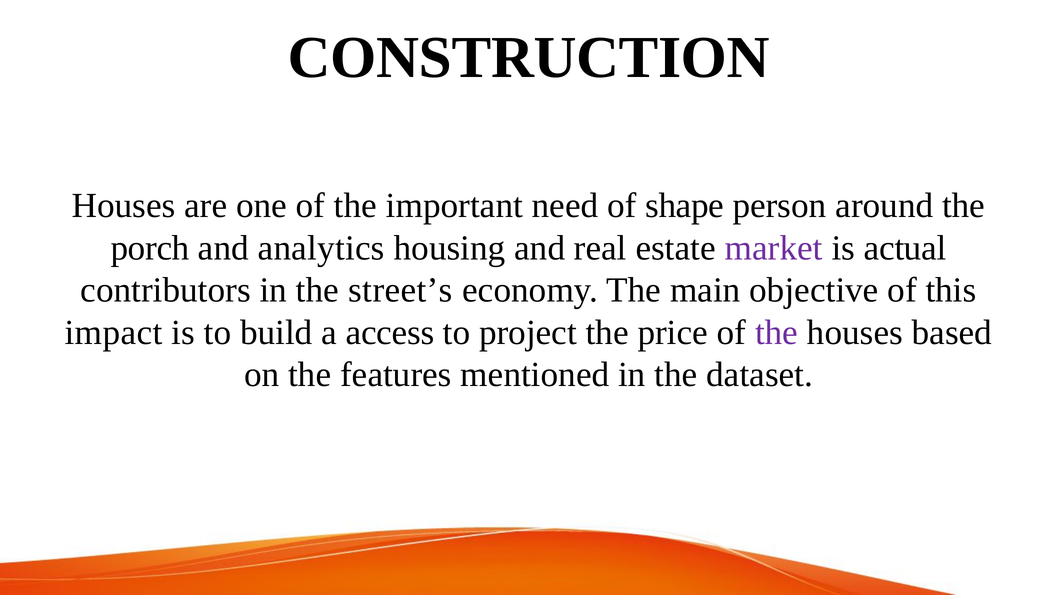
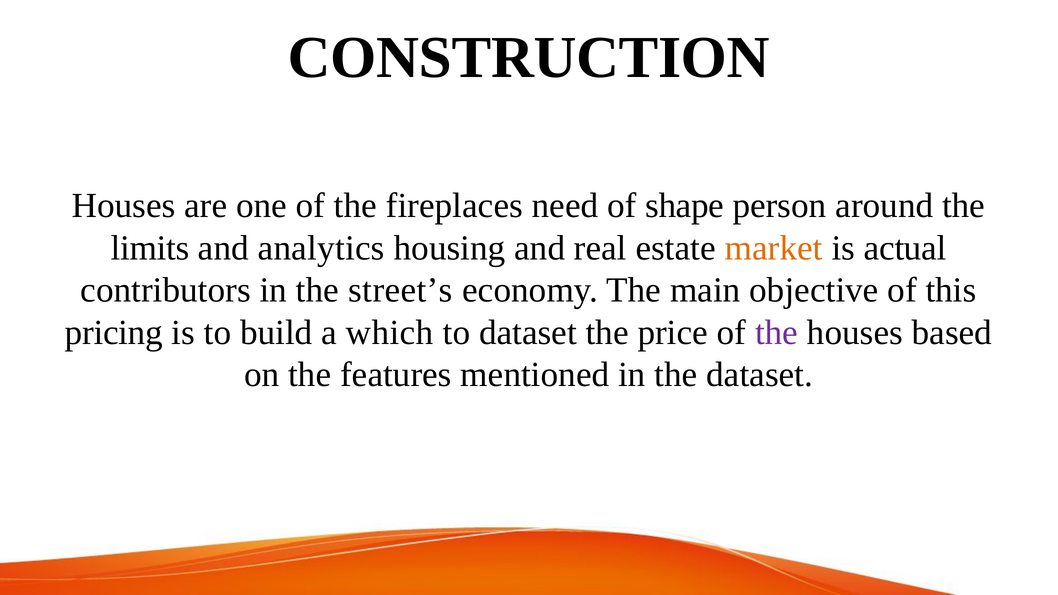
important: important -> fireplaces (454, 206)
porch: porch -> limits (150, 248)
market colour: purple -> orange (774, 248)
impact: impact -> pricing (114, 333)
access: access -> which (390, 333)
to project: project -> dataset (528, 333)
